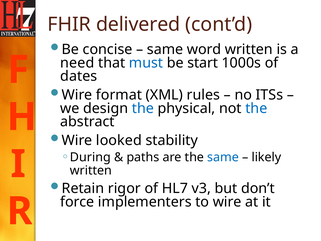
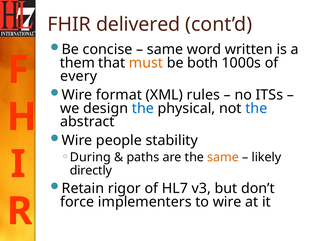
need: need -> them (77, 63)
must colour: blue -> orange (146, 63)
start: start -> both (203, 63)
dates: dates -> every (79, 76)
looked: looked -> people (119, 140)
same colour: blue -> orange (223, 157)
written: written -> directly (91, 170)
